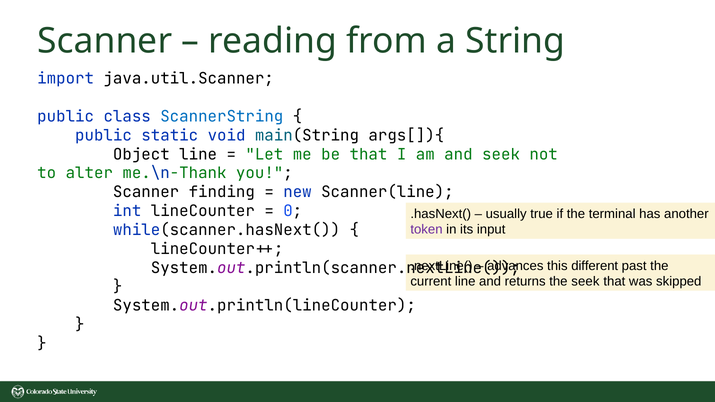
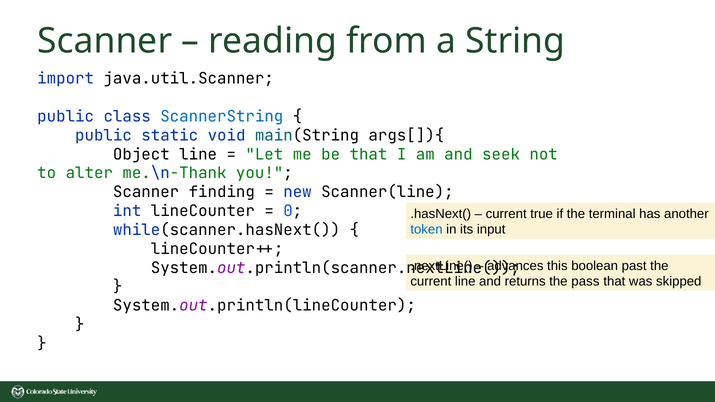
usually: usually -> current (506, 214)
token colour: purple -> blue (426, 230)
different: different -> boolean (595, 266)
the seek: seek -> pass (585, 282)
